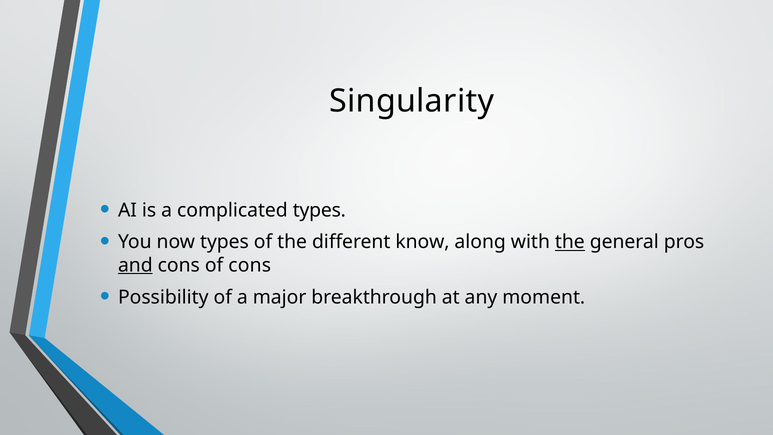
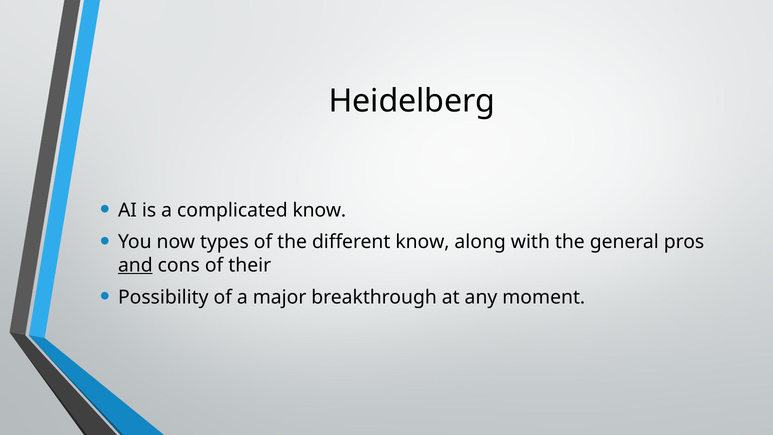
Singularity: Singularity -> Heidelberg (412, 101)
complicated types: types -> know (319, 210)
the underline: present -> none (570, 242)
of cons: cons -> their (250, 265)
